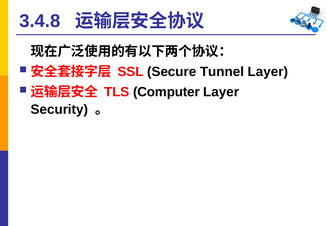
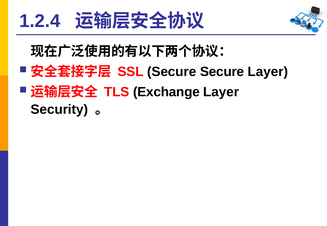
3.4.8: 3.4.8 -> 1.2.4 (40, 21)
Secure Tunnel: Tunnel -> Secure (222, 72)
Computer: Computer -> Exchange (166, 92)
